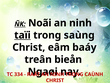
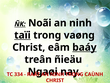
saùng: saùng -> vaøng (79, 35)
baáy underline: none -> present (84, 47)
bieån: bieån -> ñieäu (68, 59)
